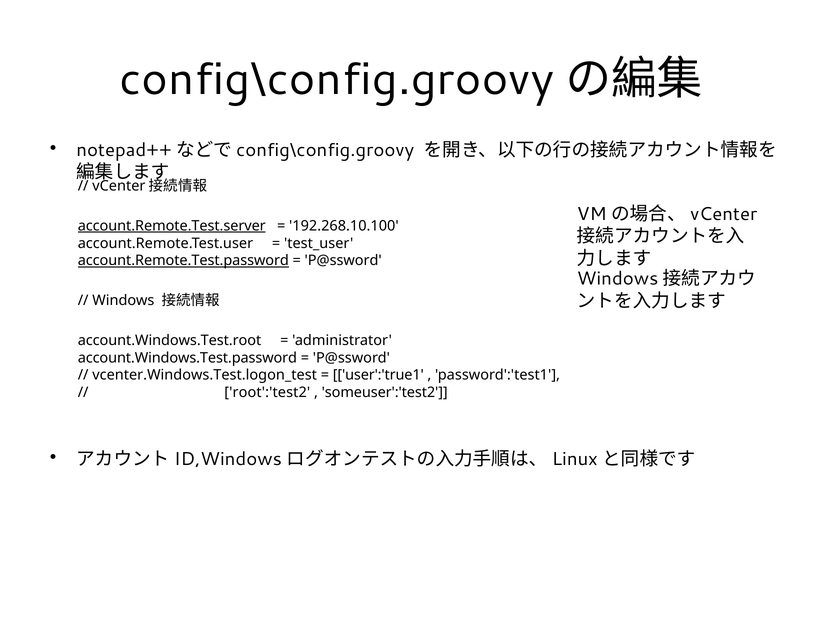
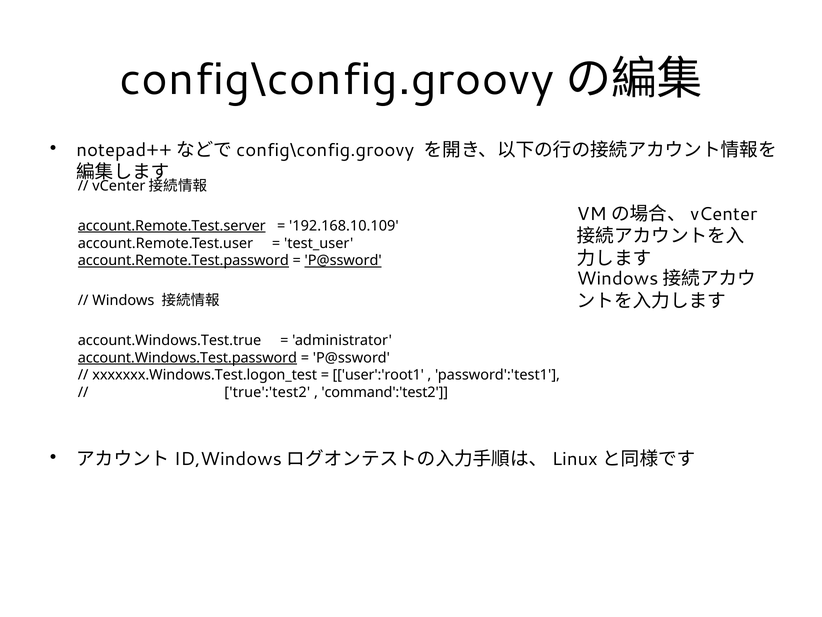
192.268.10.100: 192.268.10.100 -> 192.168.10.109 (344, 226)
P@ssword underline: none -> present (343, 260)
account.Windows.Test.root: account.Windows.Test.root -> account.Windows.Test.true (169, 340)
account.Windows.Test.password underline: none -> present (187, 357)
vcenter.Windows.Test.logon_test: vcenter.Windows.Test.logon_test -> xxxxxxx.Windows.Test.logon_test (205, 375)
user':'true1: user':'true1 -> user':'root1 (378, 375)
root':'test2: root':'test2 -> true':'test2 (267, 392)
someuser':'test2: someuser':'test2 -> command':'test2 (385, 392)
